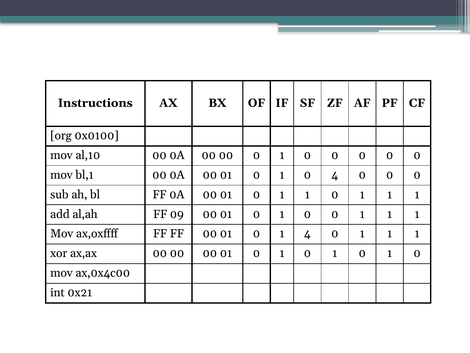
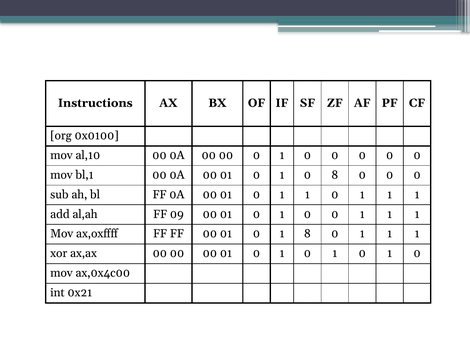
0 4: 4 -> 8 (335, 175)
1 4: 4 -> 8 (307, 233)
